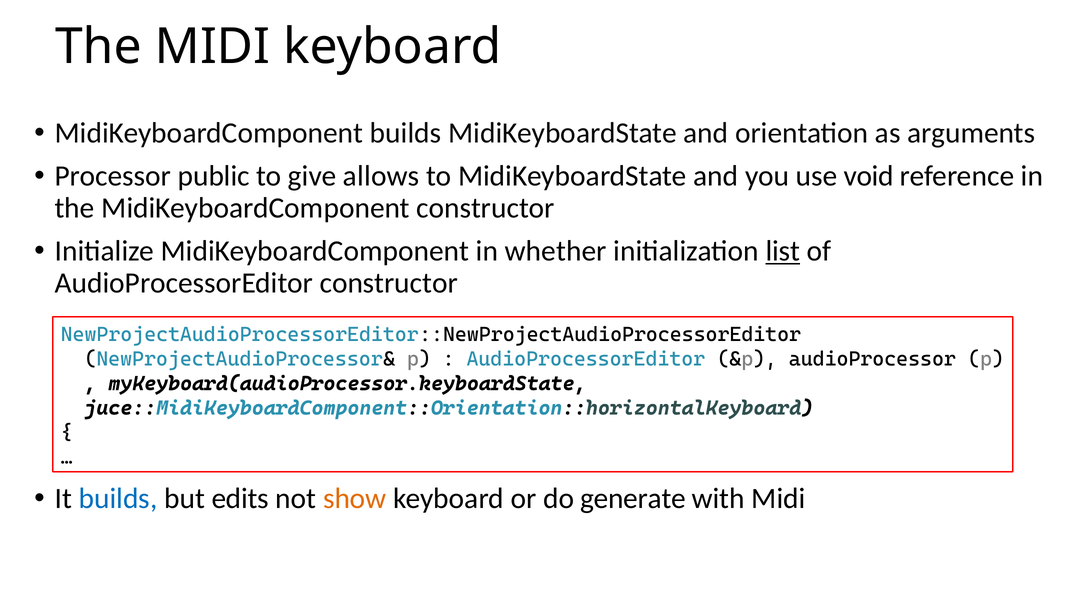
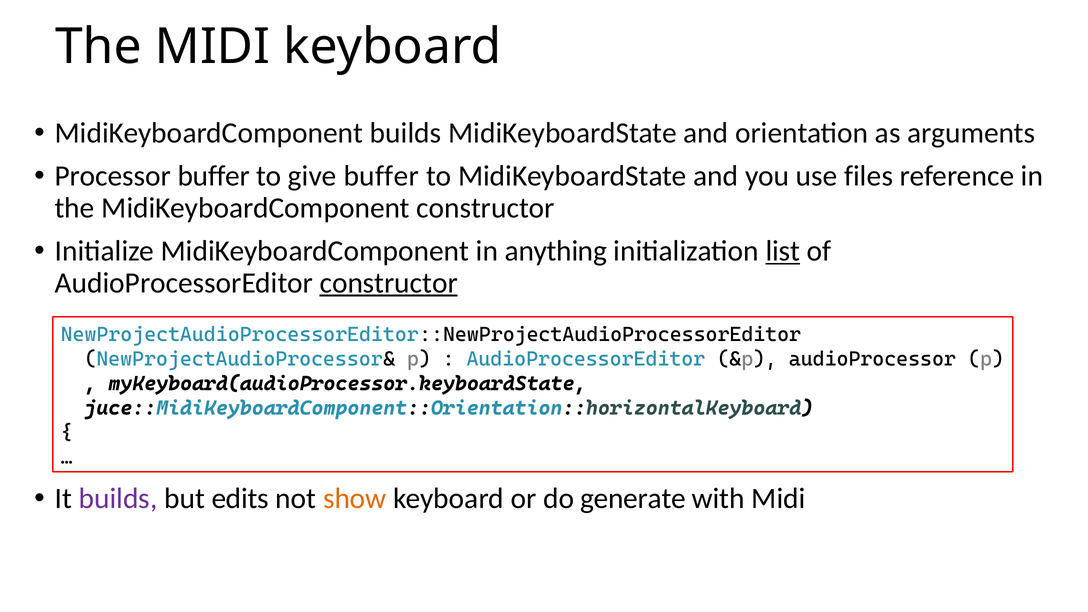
Processor public: public -> buffer (214, 176)
give allows: allows -> buffer (381, 176)
void: void -> files (869, 176)
whether: whether -> anything (556, 251)
constructor underline: none -> present (389, 283)
builds colour: blue -> purple (118, 499)
